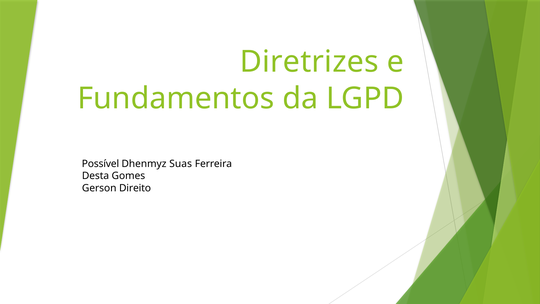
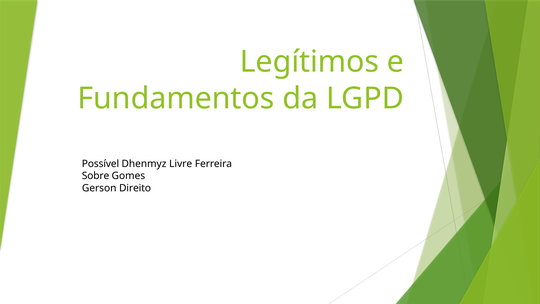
Diretrizes: Diretrizes -> Legítimos (309, 62)
Suas: Suas -> Livre (181, 164)
Desta: Desta -> Sobre (96, 176)
